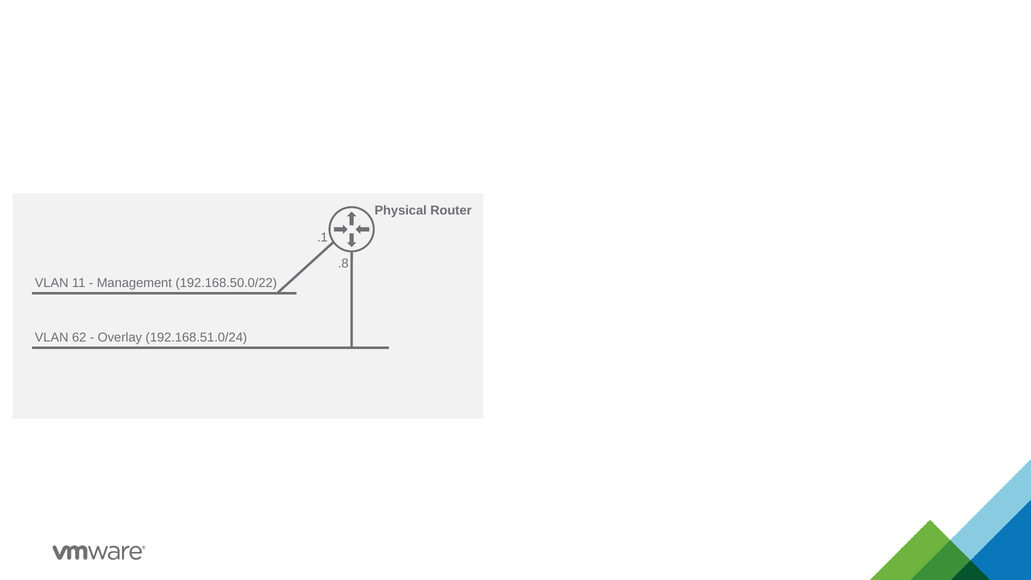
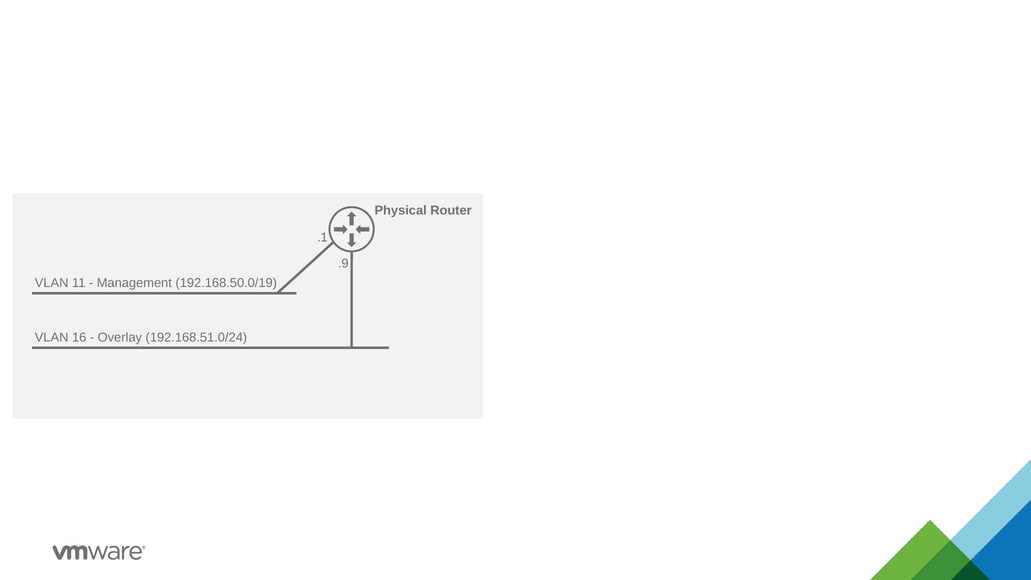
.8: .8 -> .9 (343, 263)
192.168.50.0/22: 192.168.50.0/22 -> 192.168.50.0/19 (226, 283)
62: 62 -> 16 (79, 337)
